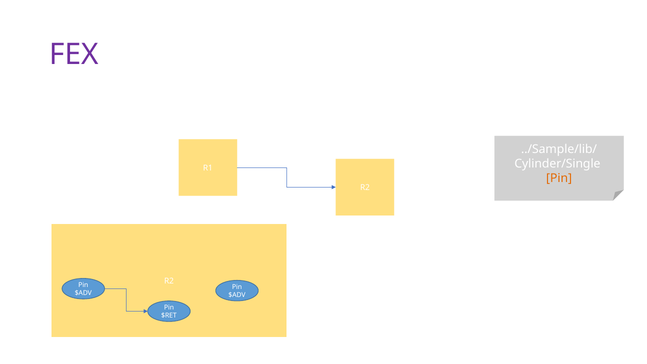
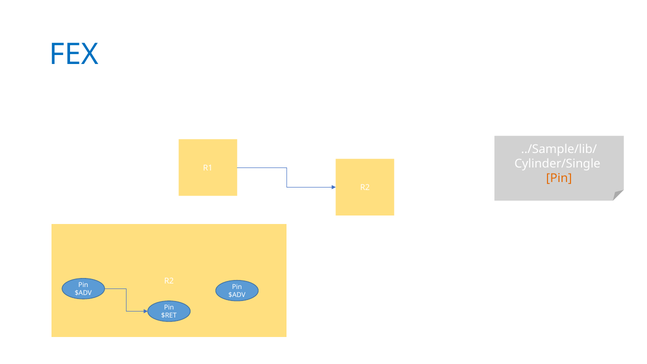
FEX colour: purple -> blue (74, 54)
